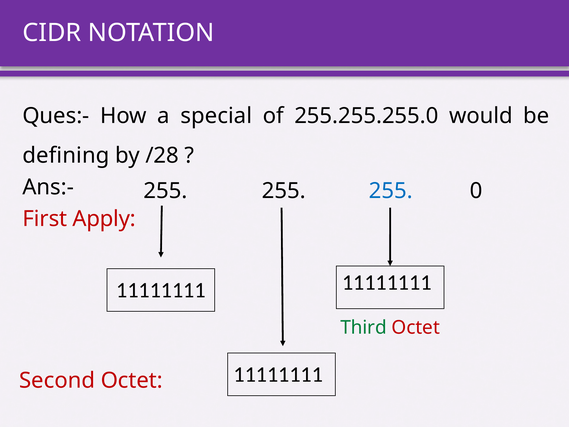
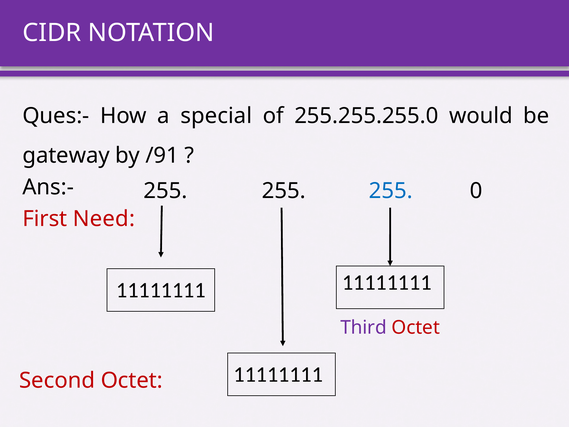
defining: defining -> gateway (66, 156)
/28: /28 -> /91 (162, 156)
Apply: Apply -> Need (104, 219)
Third colour: green -> purple (364, 327)
